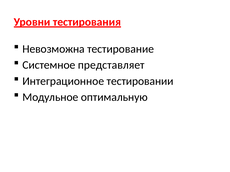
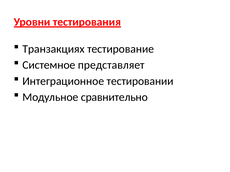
Невозможна: Невозможна -> Транзакциях (54, 49)
оптимальную: оптимальную -> сравнительно (114, 97)
